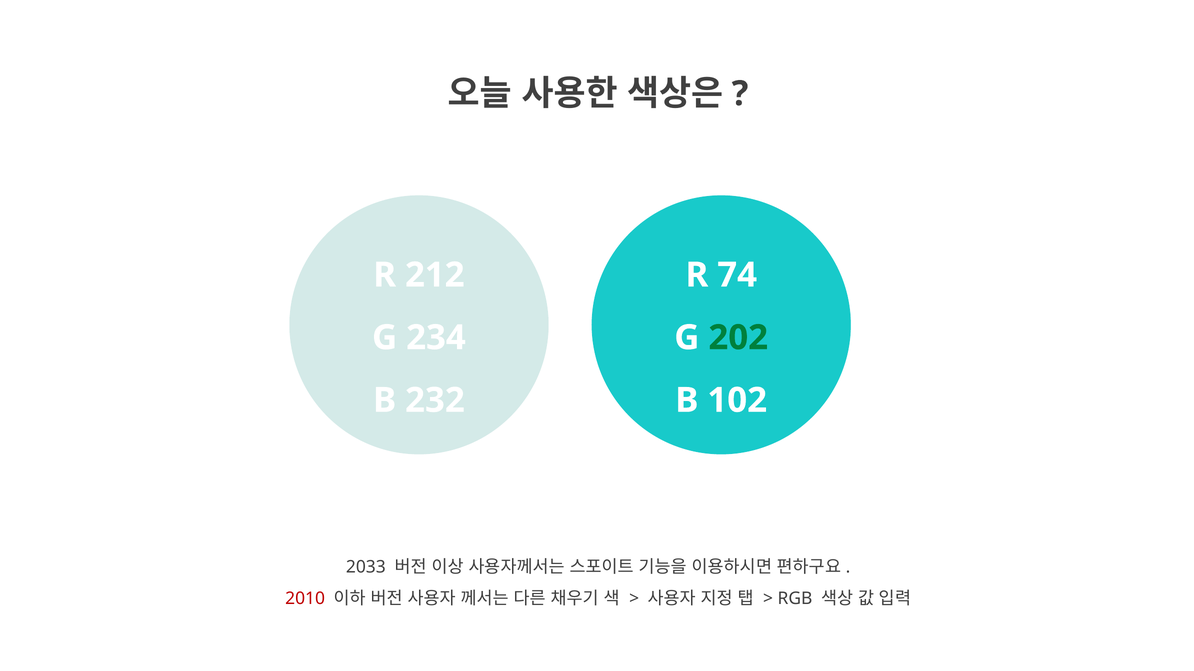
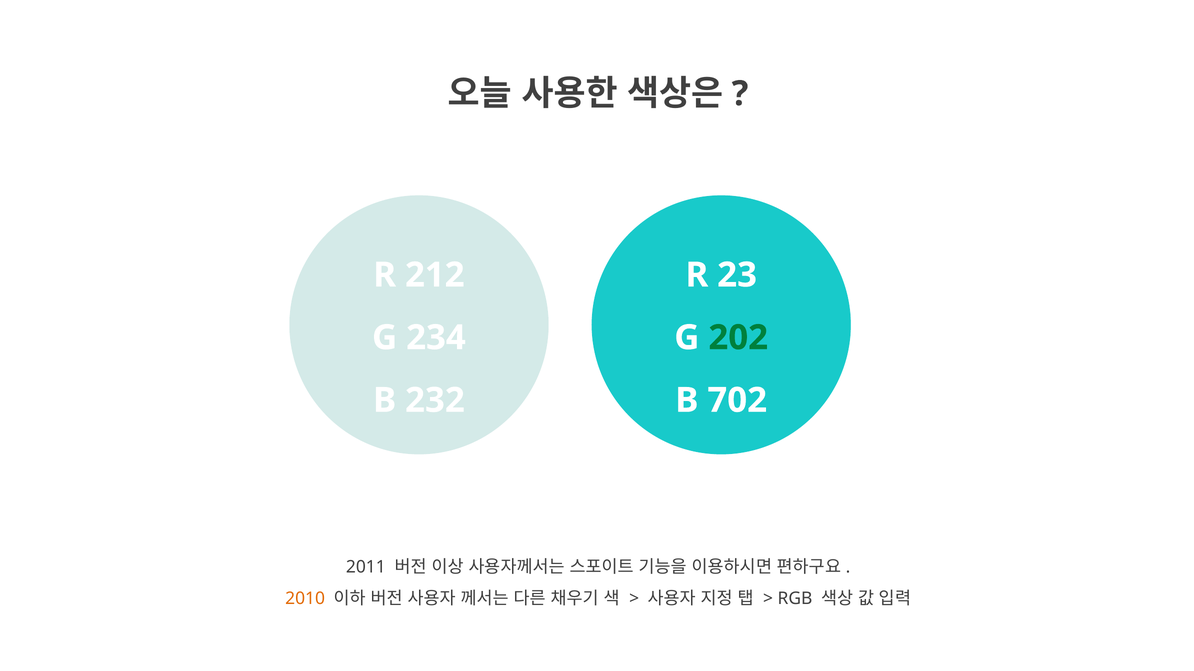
74: 74 -> 23 (737, 275)
102: 102 -> 702 (737, 401)
2033: 2033 -> 2011 (366, 567)
2010 colour: red -> orange (305, 599)
